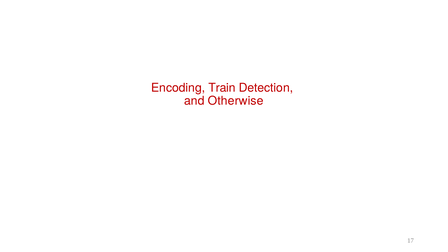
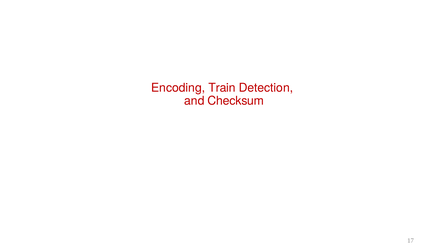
Otherwise: Otherwise -> Checksum (236, 101)
